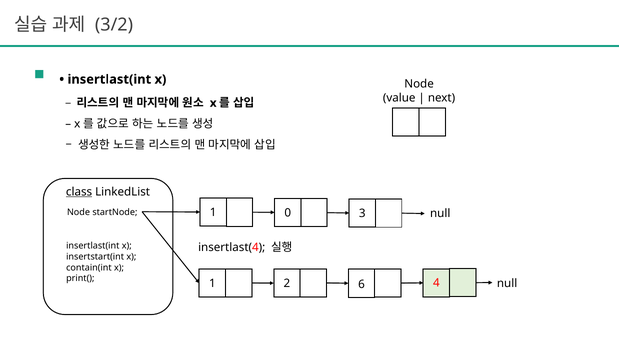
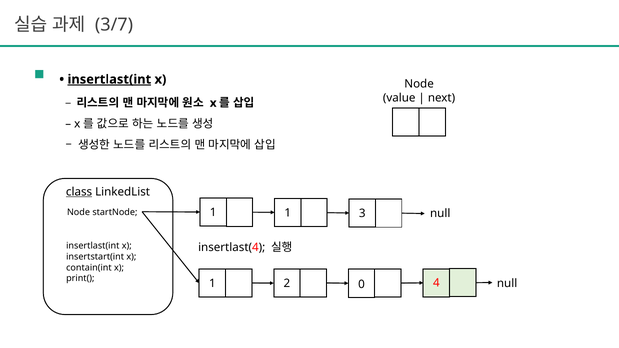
3/2: 3/2 -> 3/7 (114, 25)
insertlast(int underline: none -> present (109, 79)
1 0: 0 -> 1 (288, 213)
6: 6 -> 0 (361, 284)
